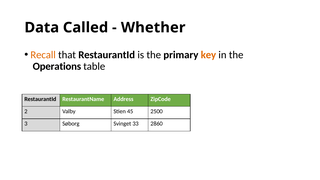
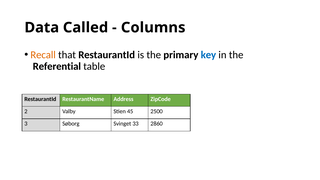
Whether: Whether -> Columns (153, 28)
key colour: orange -> blue (208, 55)
Operations: Operations -> Referential (57, 66)
